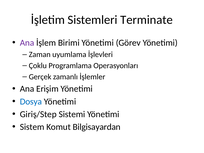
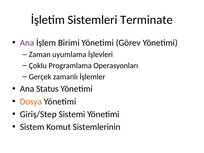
Erişim: Erişim -> Status (47, 89)
Dosya colour: blue -> orange (31, 102)
Bilgisayardan: Bilgisayardan -> Sistemlerinin (97, 127)
